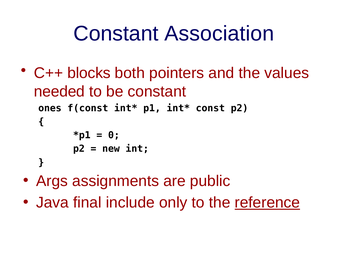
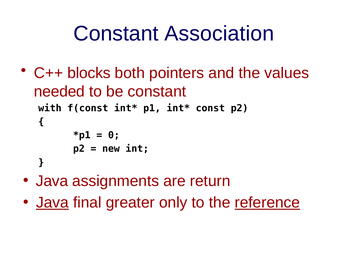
ones: ones -> with (50, 108)
Args: Args -> Java (52, 181)
public: public -> return (210, 181)
Java underline: none -> present (52, 203)
include: include -> greater (130, 203)
